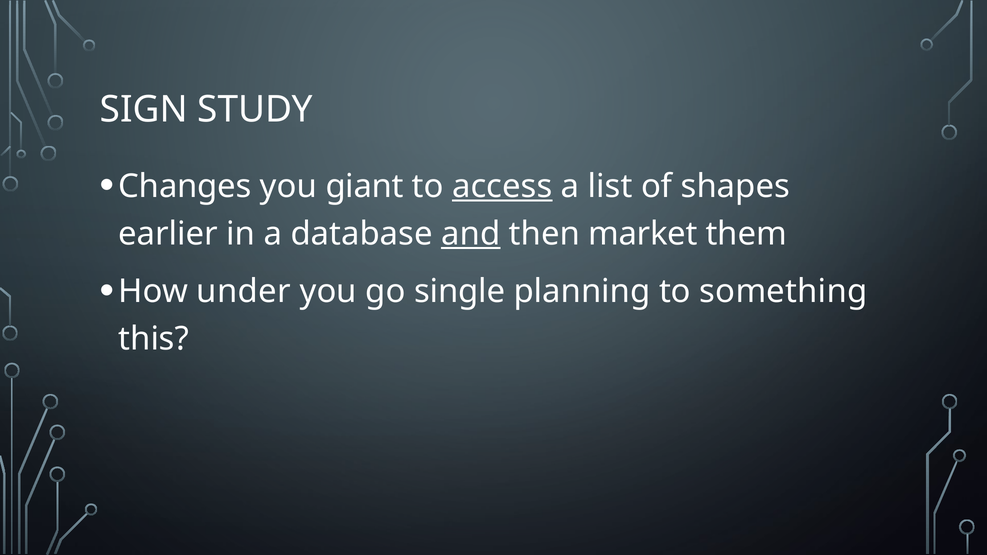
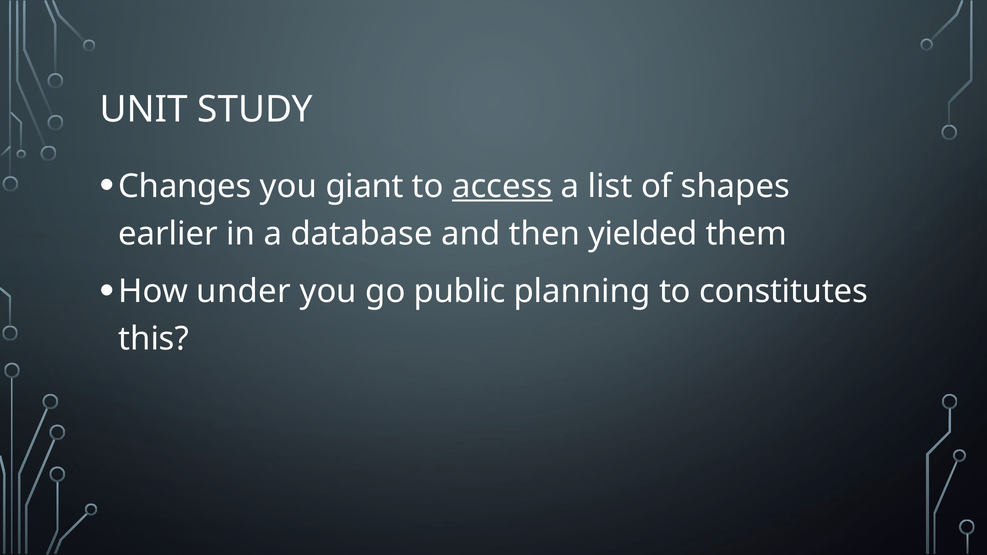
SIGN: SIGN -> UNIT (144, 110)
and underline: present -> none (471, 234)
market: market -> yielded (643, 234)
single: single -> public (460, 292)
something: something -> constitutes (784, 292)
